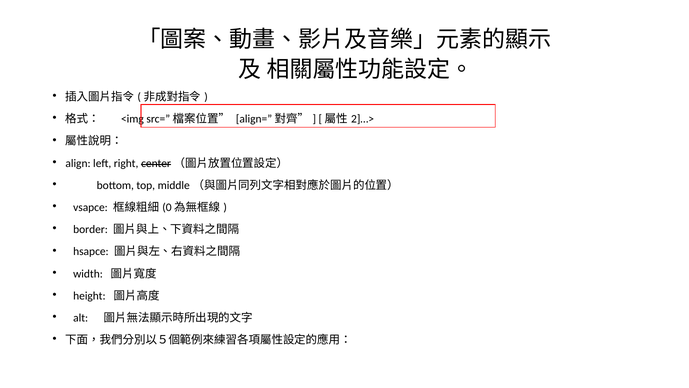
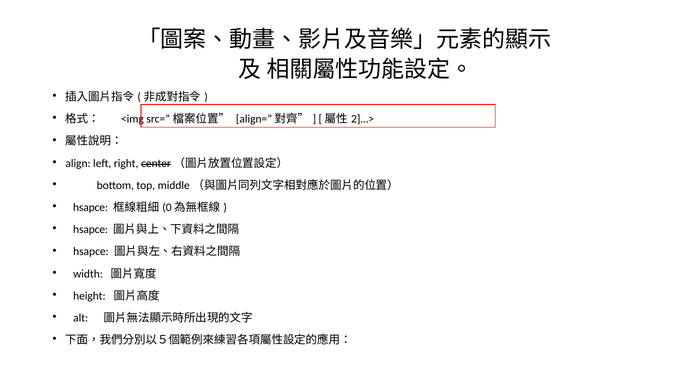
vsapce: vsapce -> hsapce (91, 207)
border: border -> hsapce (91, 229)
